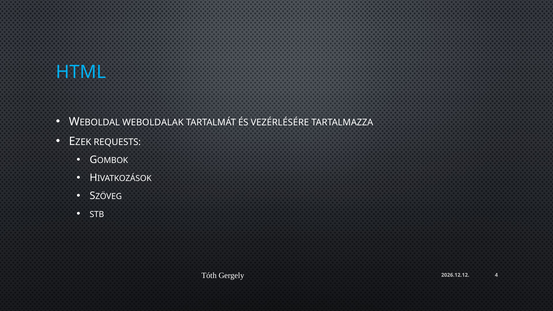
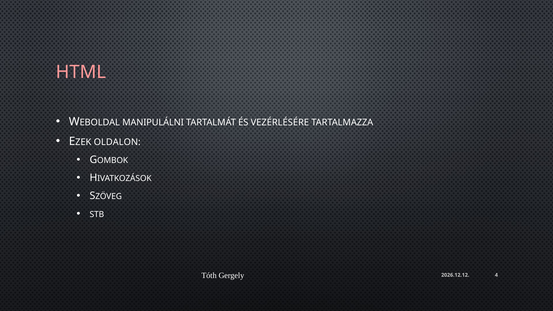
HTML colour: light blue -> pink (81, 72)
WEBOLDALAK: WEBOLDALAK -> MANIPULÁLNI (153, 123)
REQUESTS: REQUESTS -> OLDALON (117, 142)
